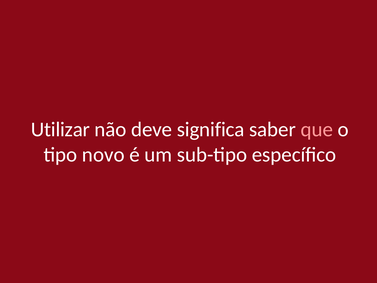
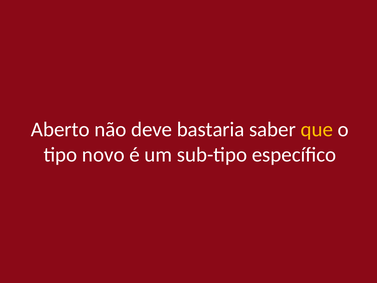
Utilizar: Utilizar -> Aberto (60, 129)
significa: significa -> bastaria (211, 129)
que colour: pink -> yellow (317, 129)
